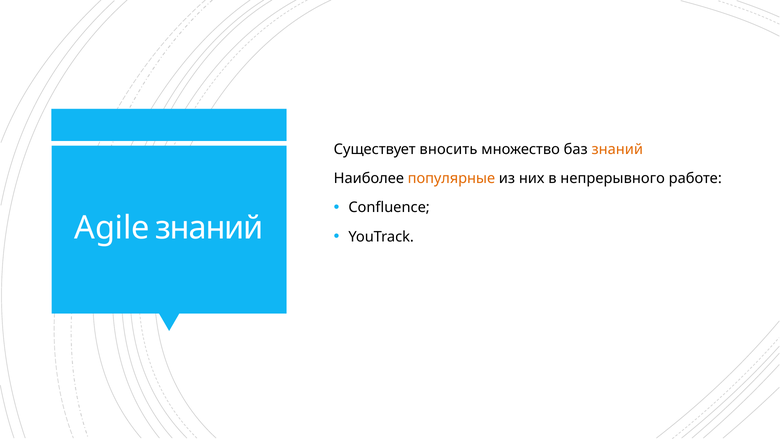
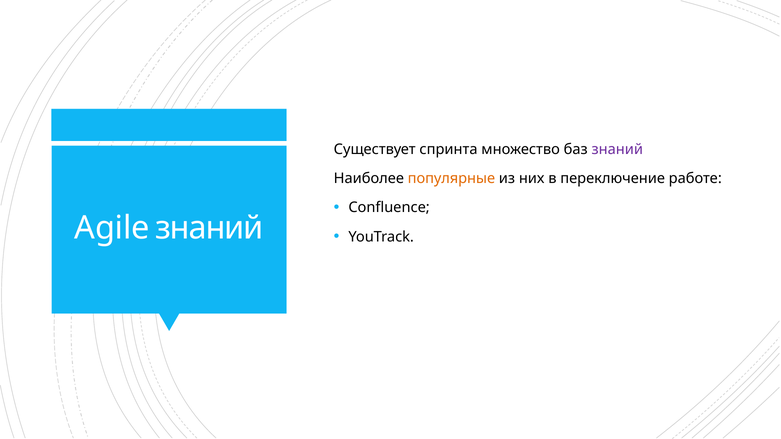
вносить: вносить -> спринта (448, 149)
знаний colour: orange -> purple (617, 149)
непрерывного: непрерывного -> переключение (613, 179)
